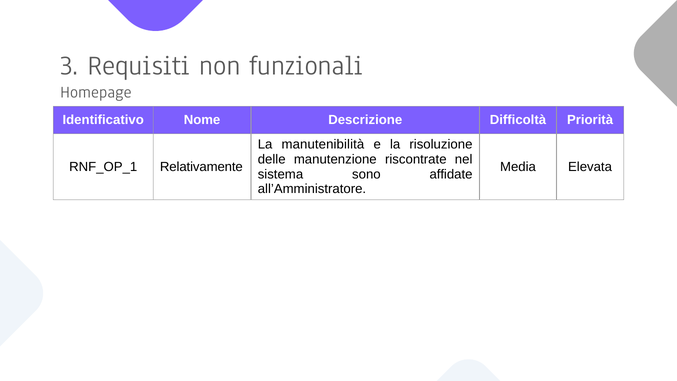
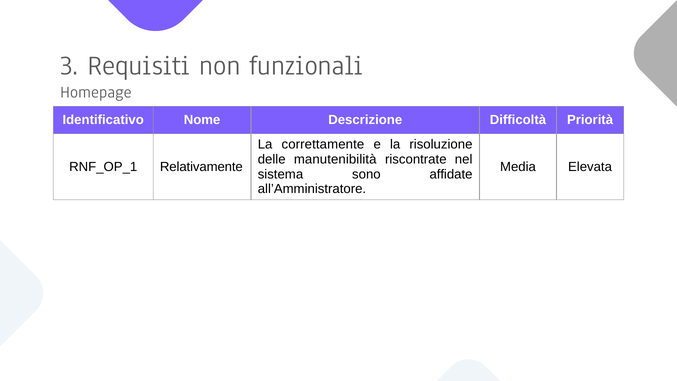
manutenibilità: manutenibilità -> correttamente (323, 145)
manutenzione: manutenzione -> manutenibilità (335, 159)
